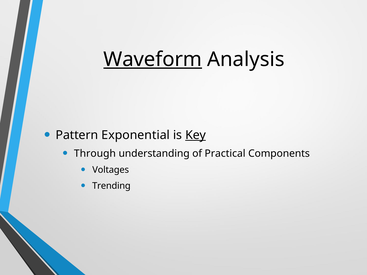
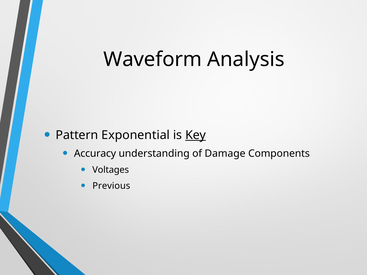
Waveform underline: present -> none (153, 60)
Through: Through -> Accuracy (95, 154)
Practical: Practical -> Damage (225, 154)
Trending: Trending -> Previous (111, 186)
